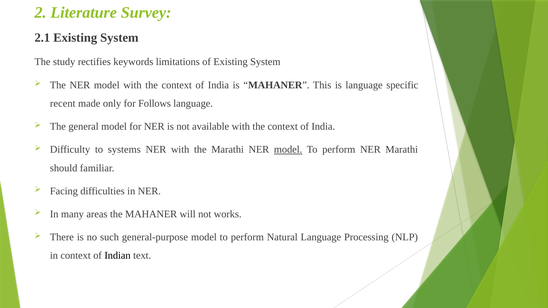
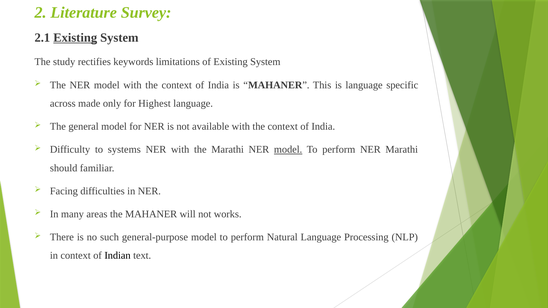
Existing underline: none -> present (75, 38)
recent: recent -> across (63, 104)
Follows: Follows -> Highest (154, 104)
